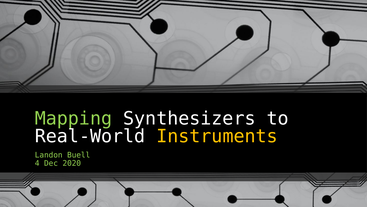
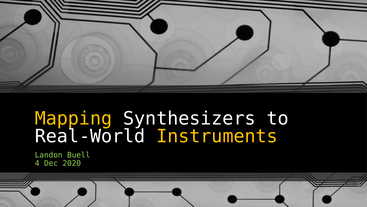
Mapping colour: light green -> yellow (73, 118)
